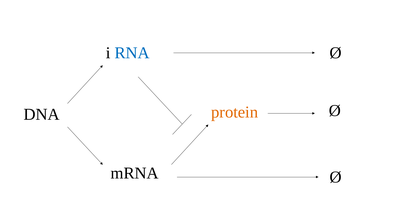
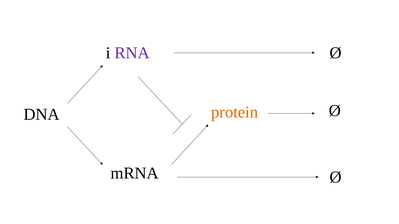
RNA colour: blue -> purple (132, 53)
